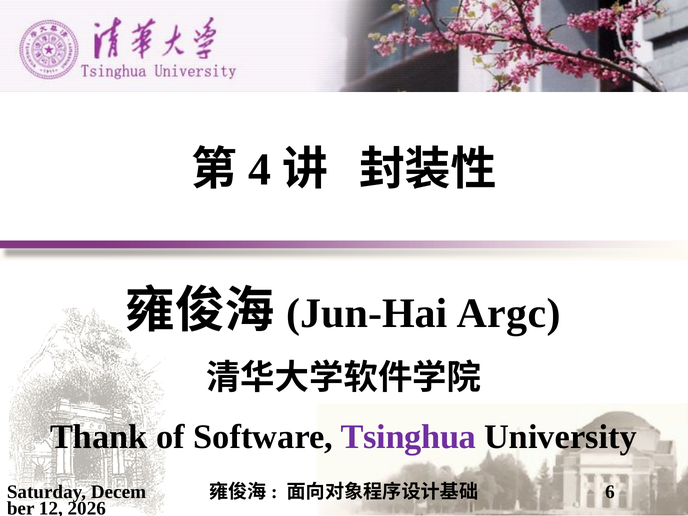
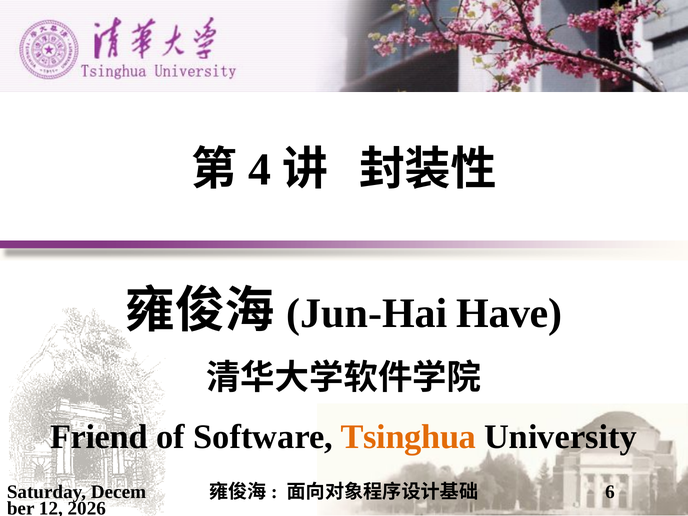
Argc: Argc -> Have (509, 313)
Thank: Thank -> Friend (99, 437)
Tsinghua colour: purple -> orange (408, 437)
